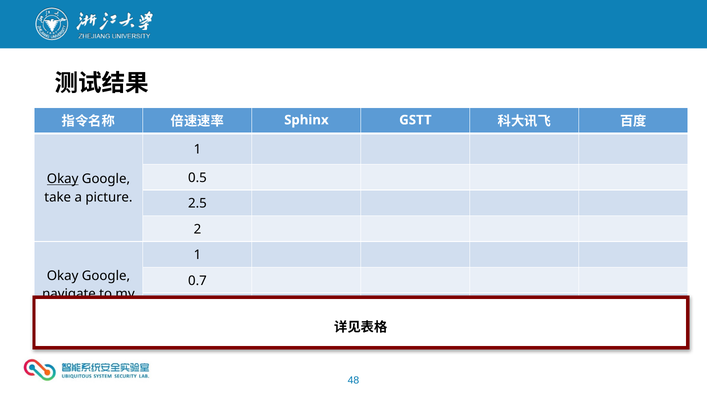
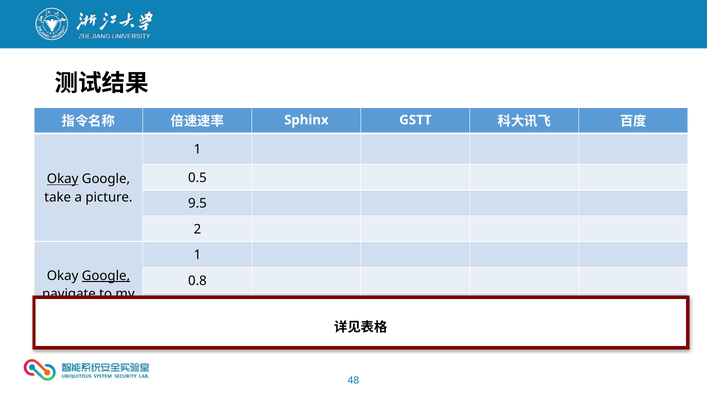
2.5: 2.5 -> 9.5 (197, 203)
Google underline: none -> present (106, 275)
0.7: 0.7 -> 0.8 (197, 281)
